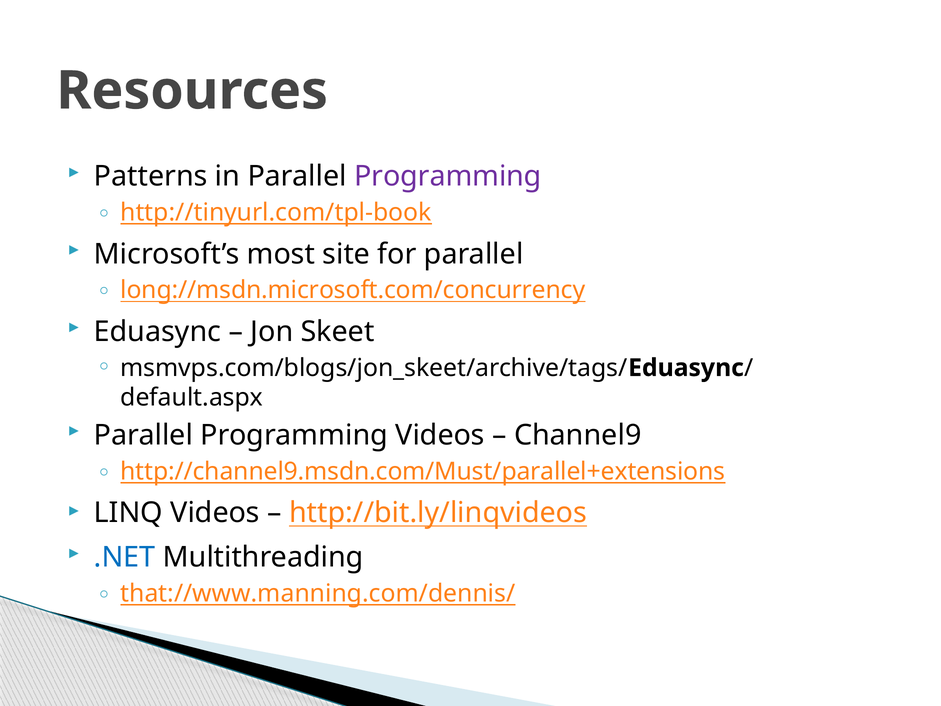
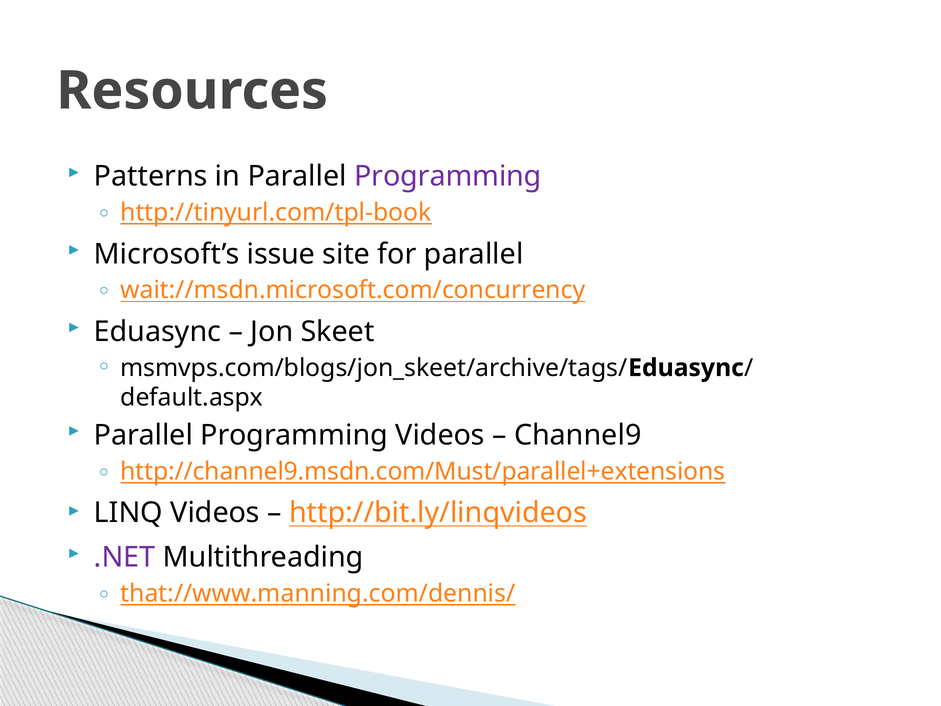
most: most -> issue (281, 254)
long://msdn.microsoft.com/concurrency: long://msdn.microsoft.com/concurrency -> wait://msdn.microsoft.com/concurrency (353, 290)
.NET colour: blue -> purple (125, 557)
